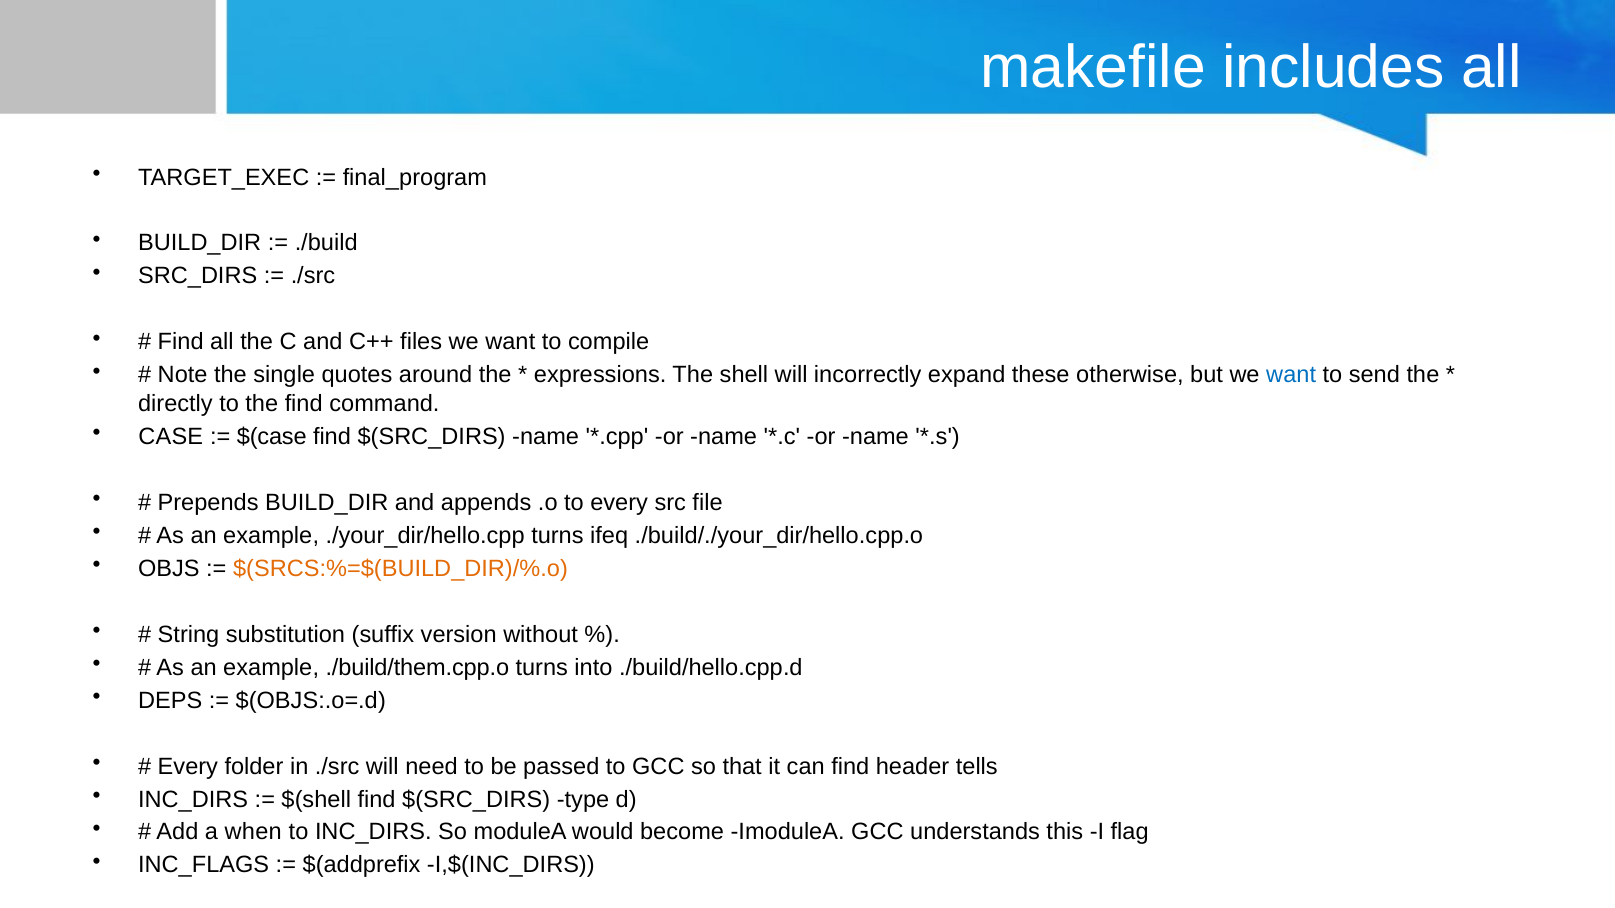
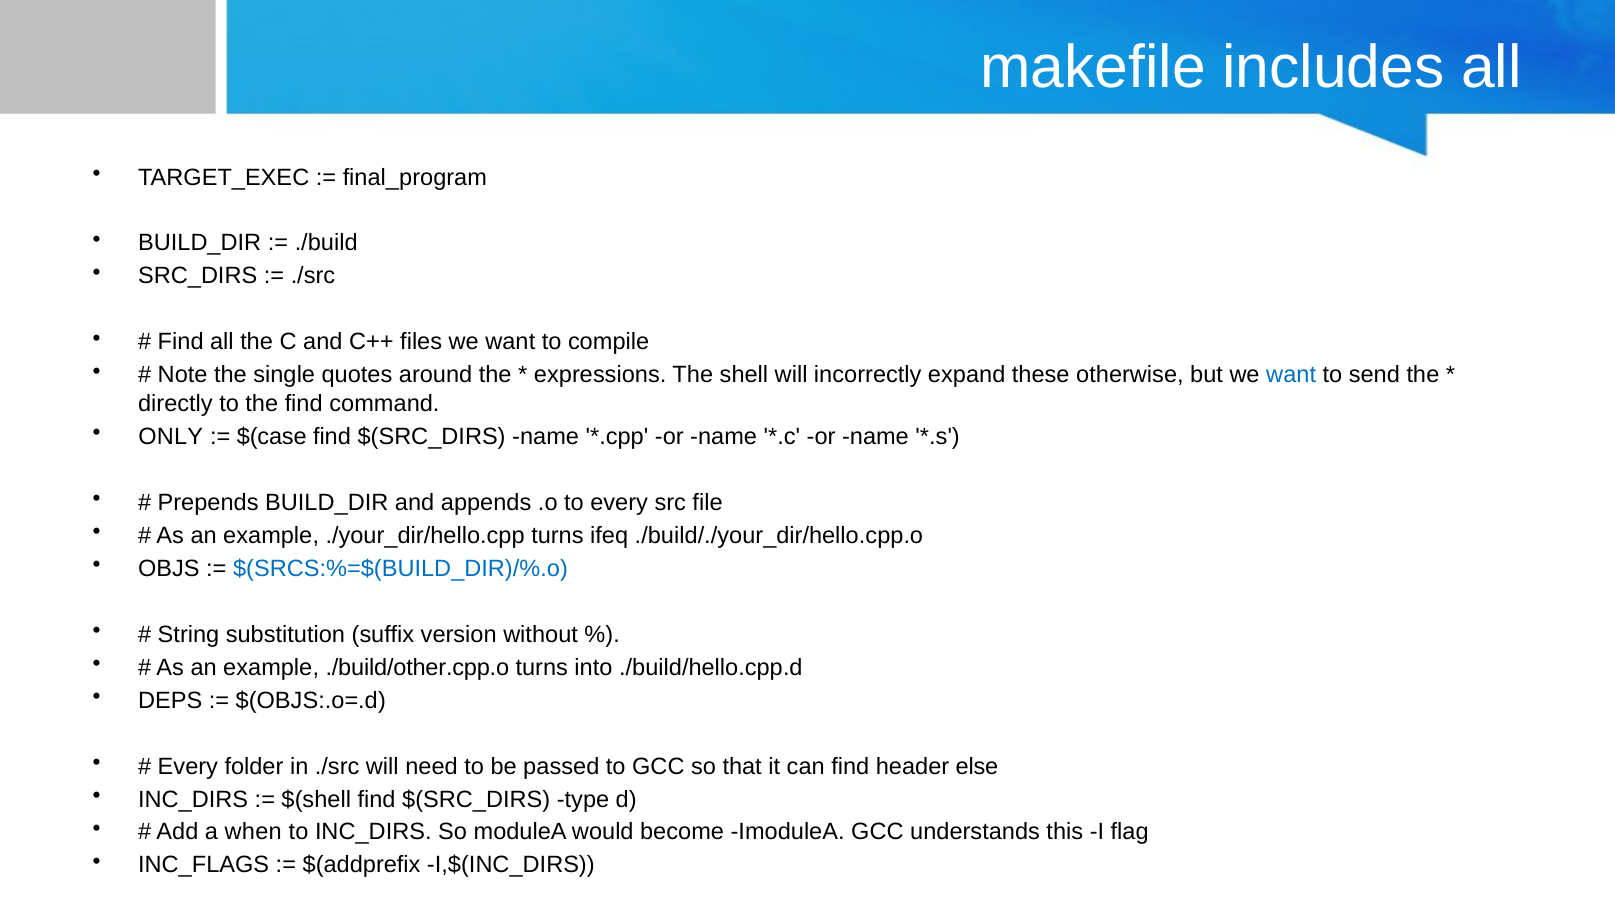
CASE: CASE -> ONLY (171, 437)
$(SRCS:%=$(BUILD_DIR)/%.o colour: orange -> blue (400, 569)
./build/them.cpp.o: ./build/them.cpp.o -> ./build/other.cpp.o (417, 668)
tells: tells -> else (977, 767)
